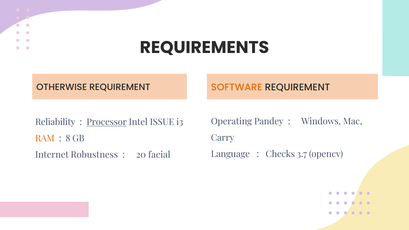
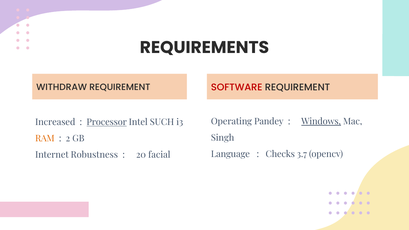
OTHERWISE: OTHERWISE -> WITHDRAW (62, 87)
SOFTWARE colour: orange -> red (237, 87)
Windows underline: none -> present (321, 121)
Reliability: Reliability -> Increased (55, 122)
ISSUE: ISSUE -> SUCH (162, 122)
Carry: Carry -> Singh (223, 138)
8: 8 -> 2 (68, 139)
